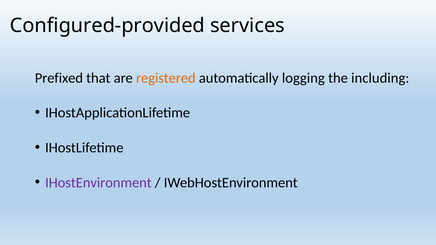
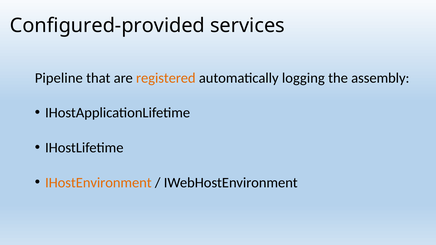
Prefixed: Prefixed -> Pipeline (59, 78)
including: including -> assembly (380, 78)
IHostEnvironment colour: purple -> orange (98, 183)
